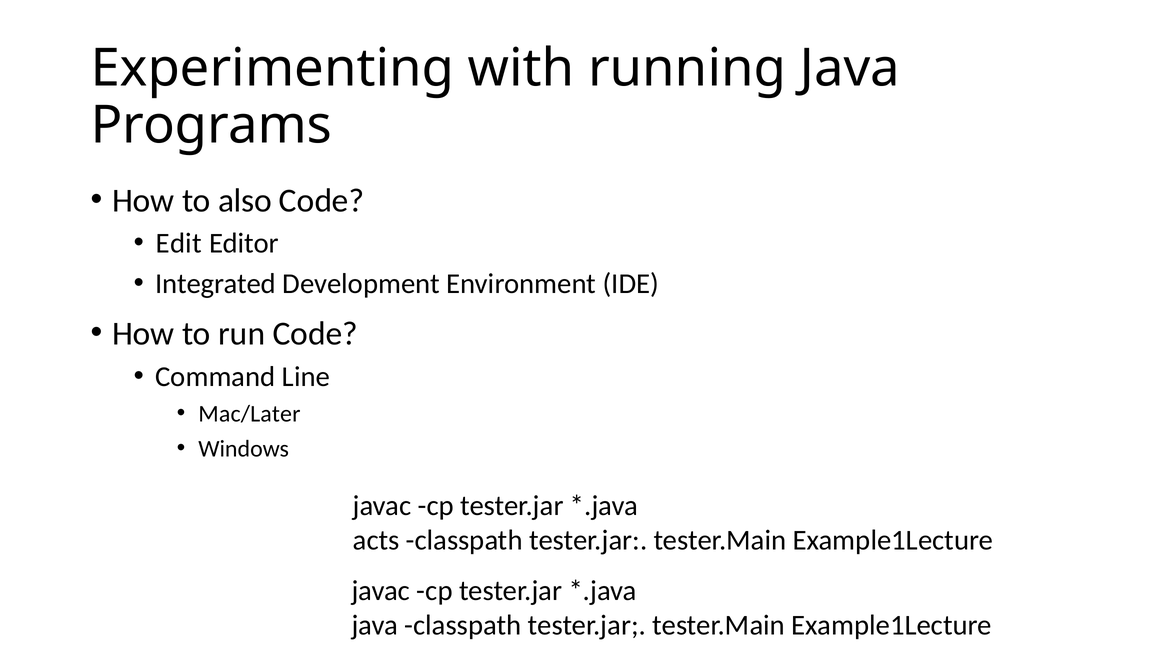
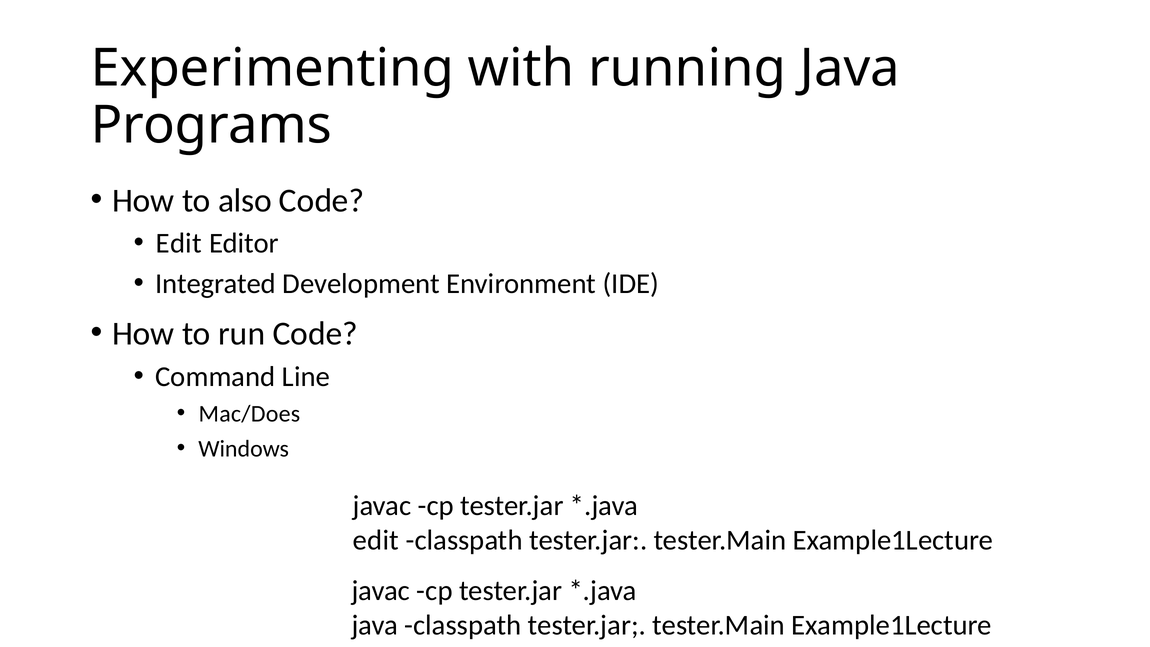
Mac/Later: Mac/Later -> Mac/Does (249, 414)
acts: acts -> edit (376, 540)
